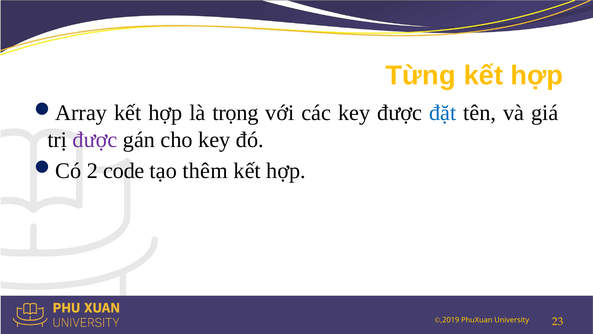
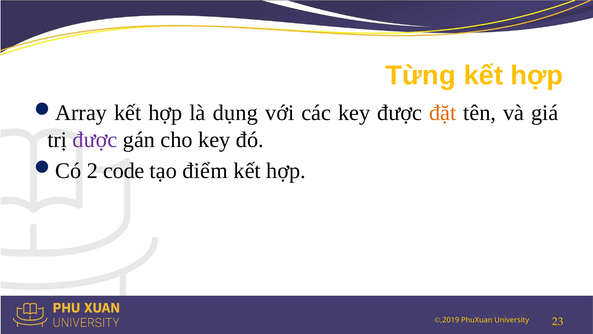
trọng: trọng -> dụng (235, 113)
đặt colour: blue -> orange (443, 113)
thêm: thêm -> điểm (205, 171)
